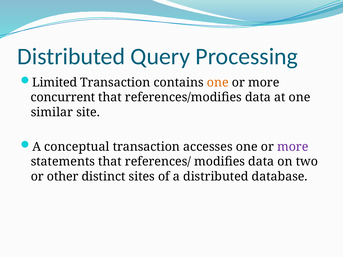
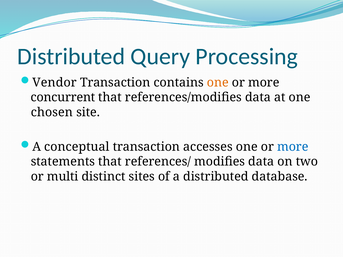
Limited: Limited -> Vendor (55, 83)
similar: similar -> chosen (52, 112)
more colour: purple -> blue (293, 147)
other: other -> multi (63, 177)
